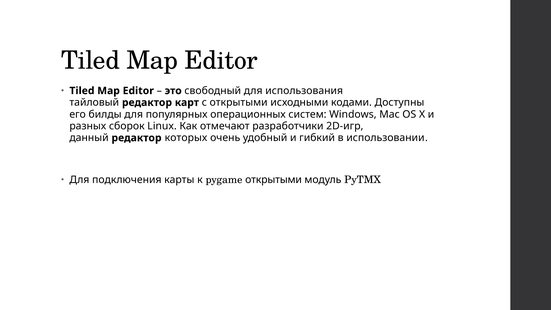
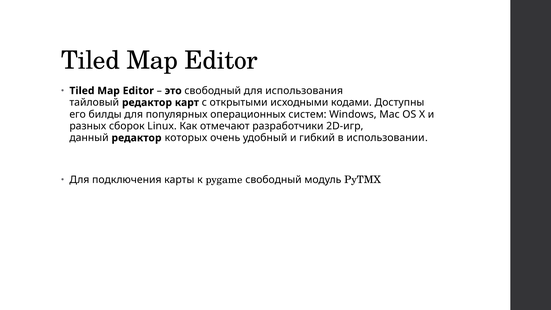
pygame открытыми: открытыми -> свободный (273, 180)
